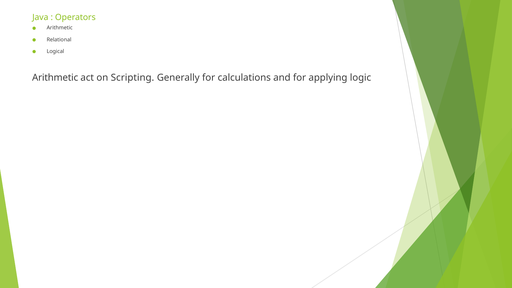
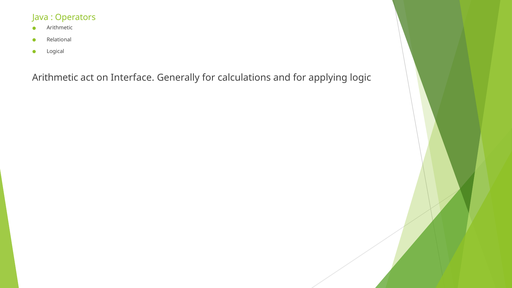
Scripting: Scripting -> Interface (133, 78)
